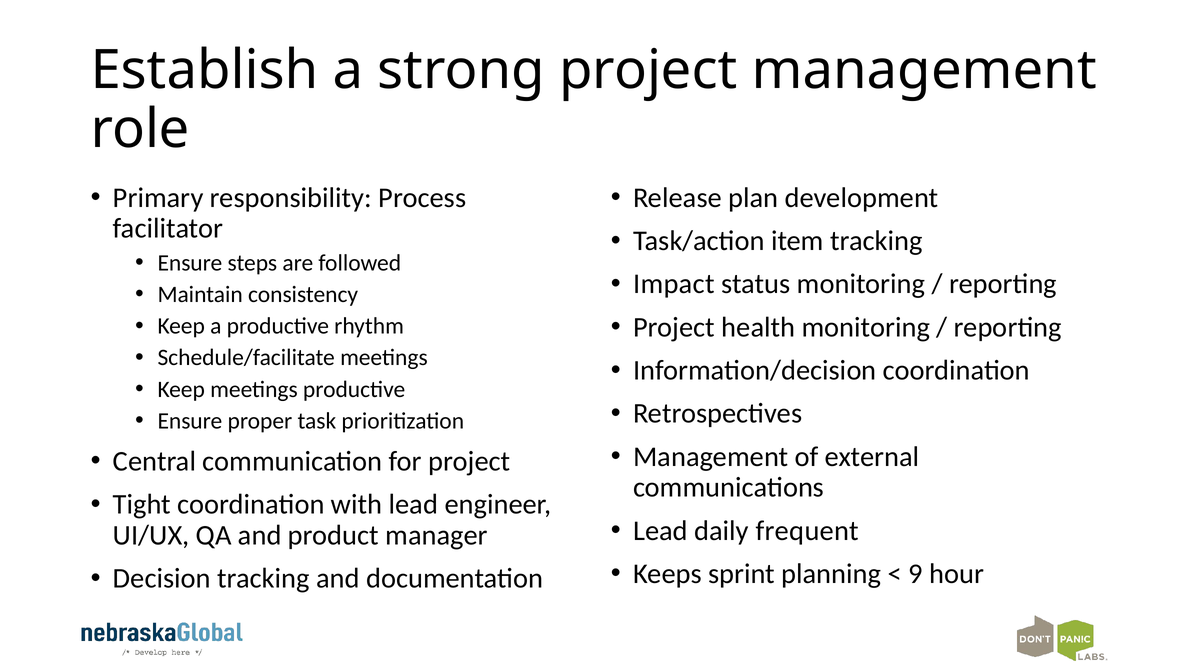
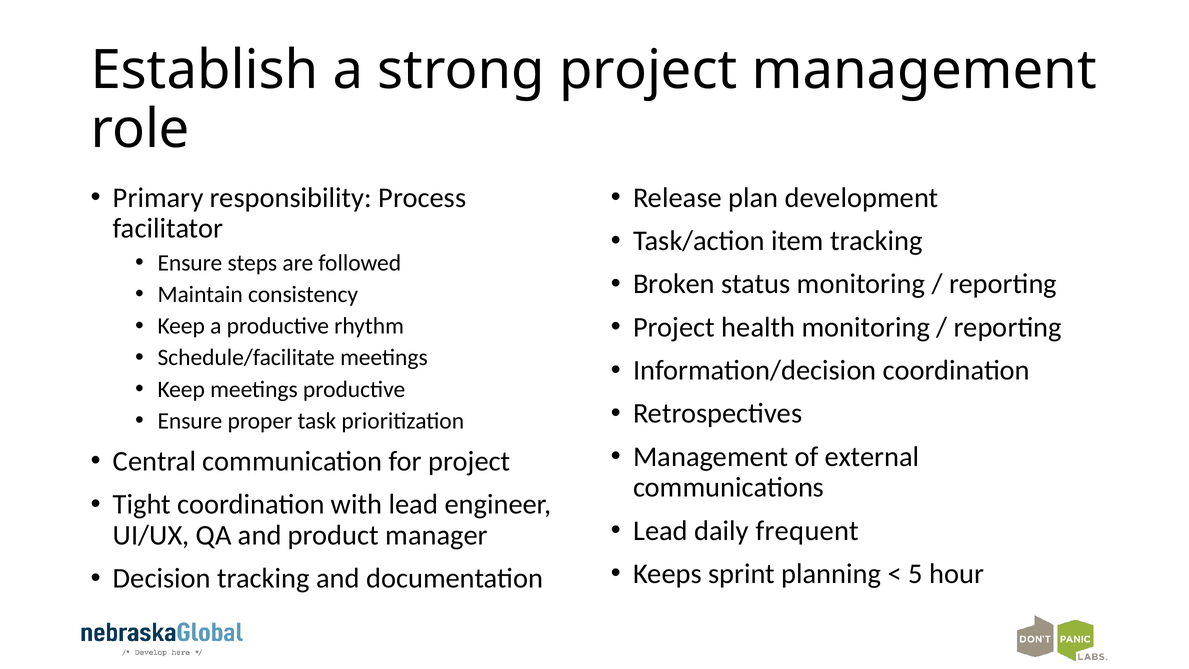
Impact: Impact -> Broken (674, 284)
9: 9 -> 5 (915, 574)
